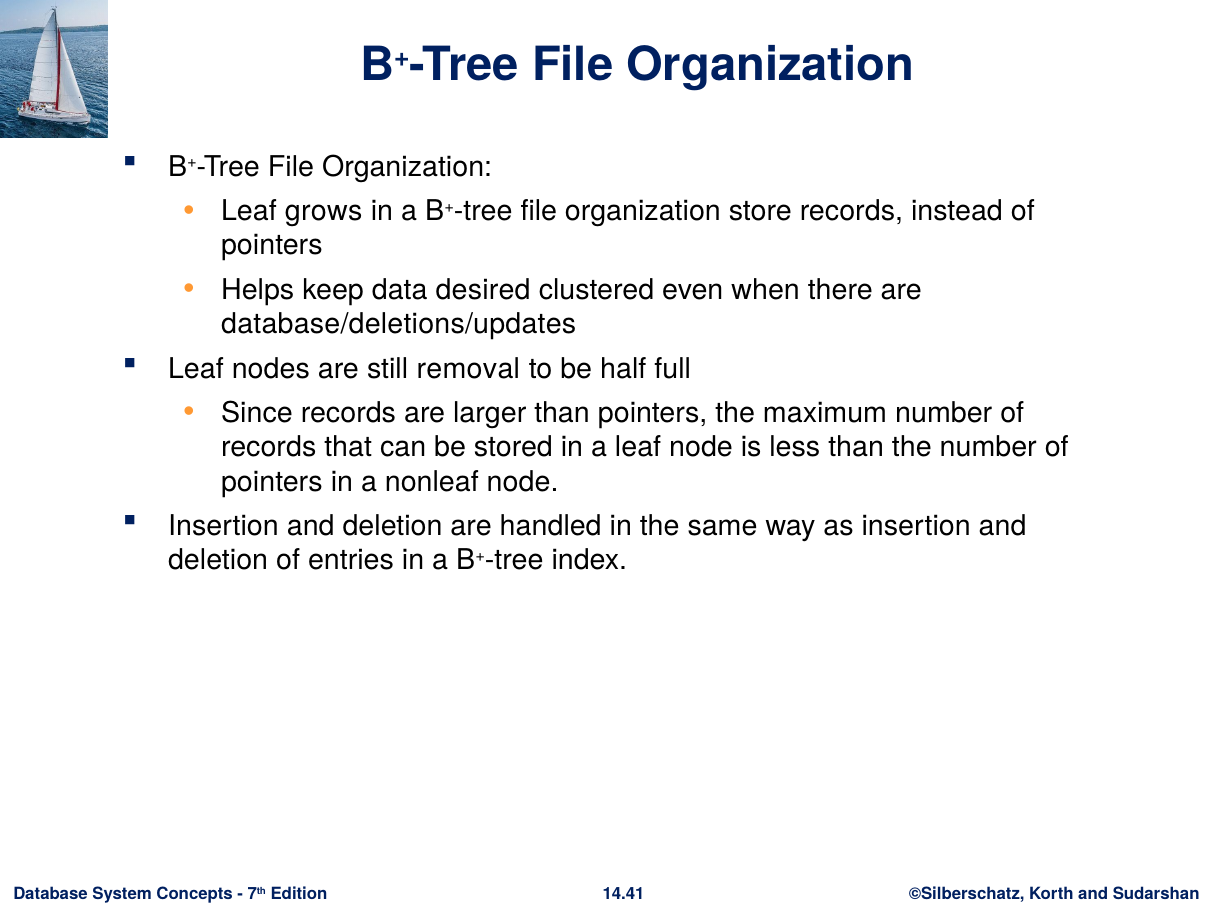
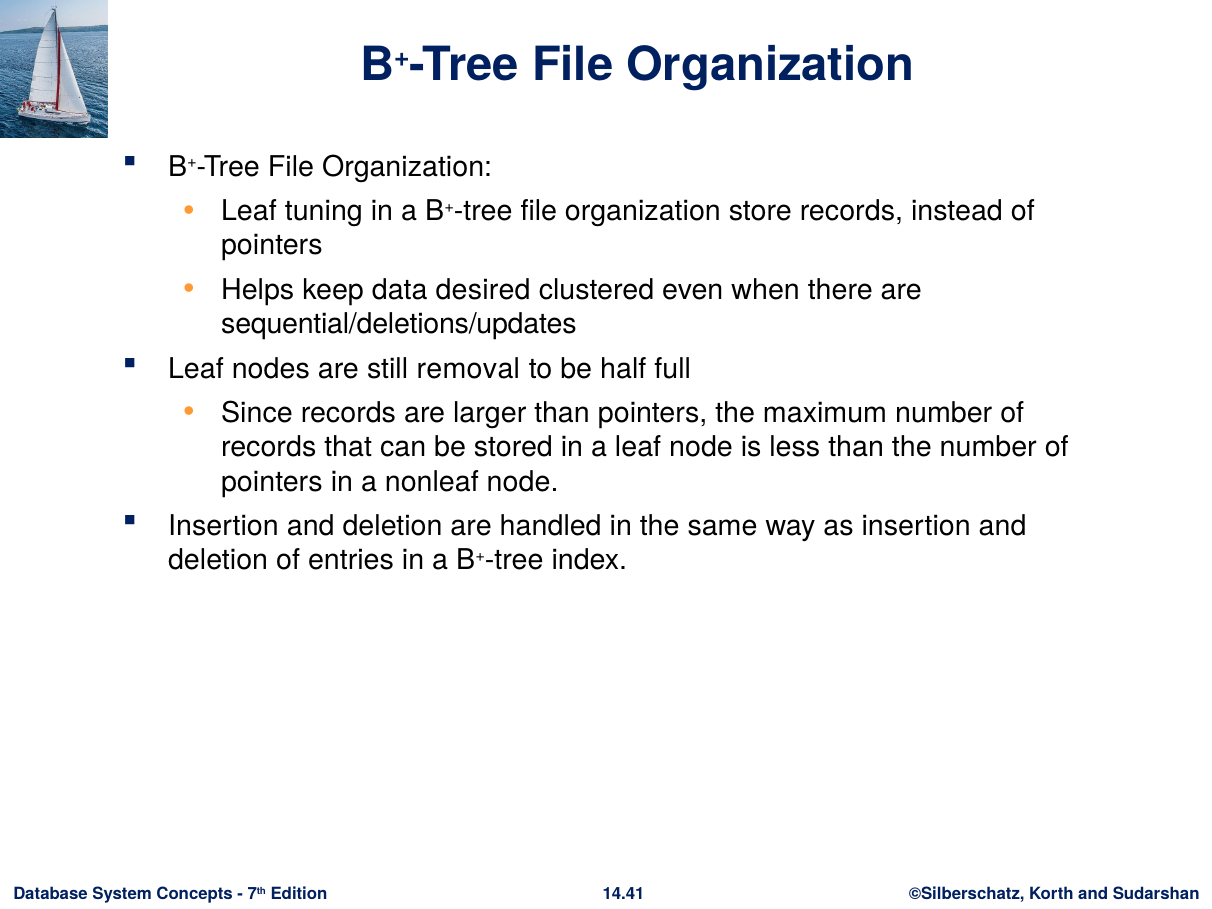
grows: grows -> tuning (324, 211)
database/deletions/updates: database/deletions/updates -> sequential/deletions/updates (399, 324)
